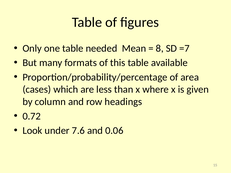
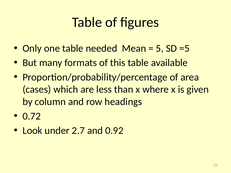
8: 8 -> 5 (160, 48)
=7: =7 -> =5 (184, 48)
7.6: 7.6 -> 2.7 (78, 131)
0.06: 0.06 -> 0.92 (114, 131)
